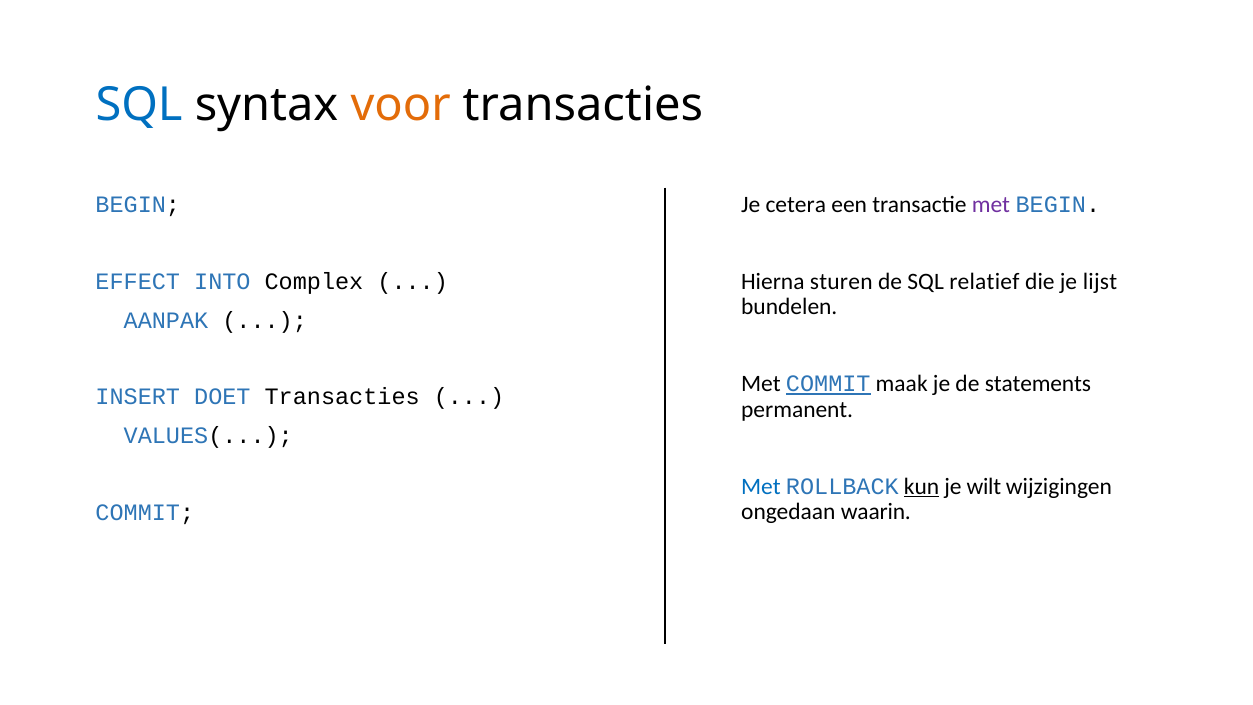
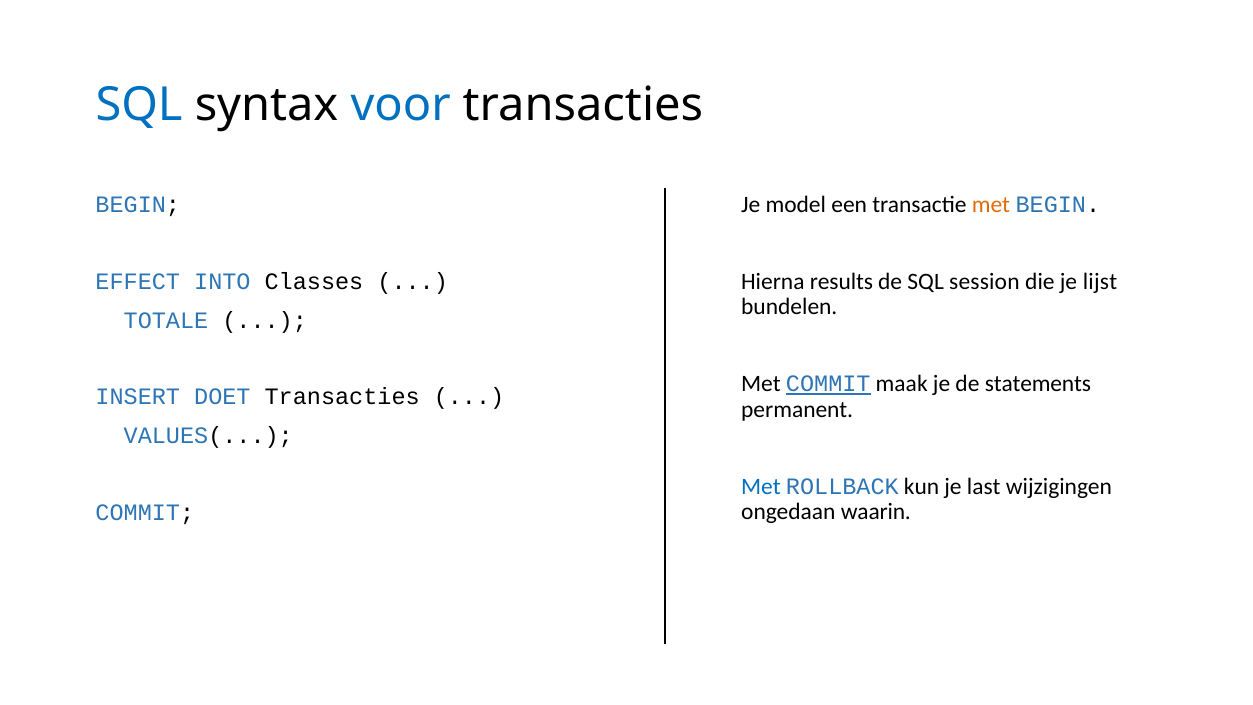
voor colour: orange -> blue (401, 105)
cetera: cetera -> model (796, 205)
met colour: purple -> orange (991, 205)
sturen: sturen -> results (841, 282)
relatief: relatief -> session (984, 282)
Complex: Complex -> Classes (314, 282)
AANPAK: AANPAK -> TOTALE (166, 320)
kun underline: present -> none (922, 486)
wilt: wilt -> last (984, 486)
